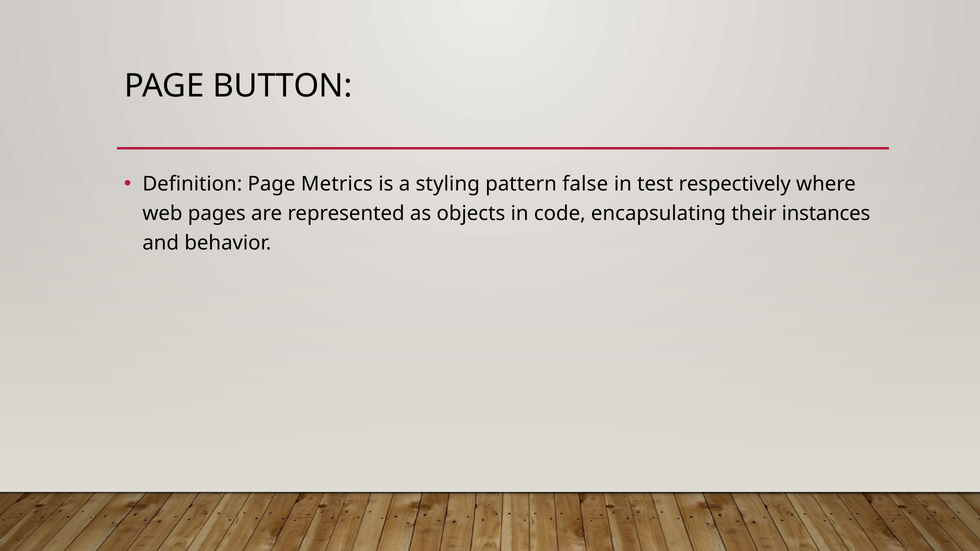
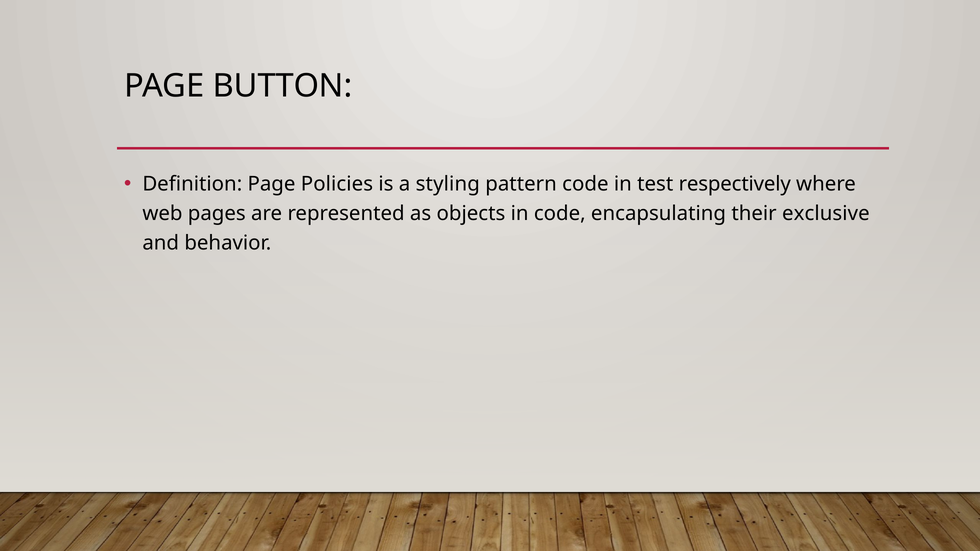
Metrics: Metrics -> Policies (337, 184)
pattern false: false -> code (585, 184)
instances: instances -> exclusive (826, 214)
